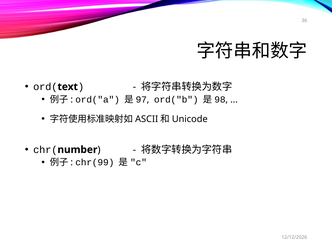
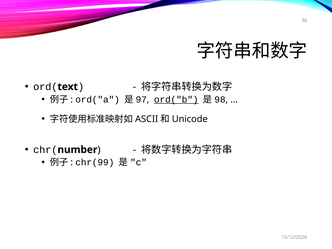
ord("b underline: none -> present (176, 100)
